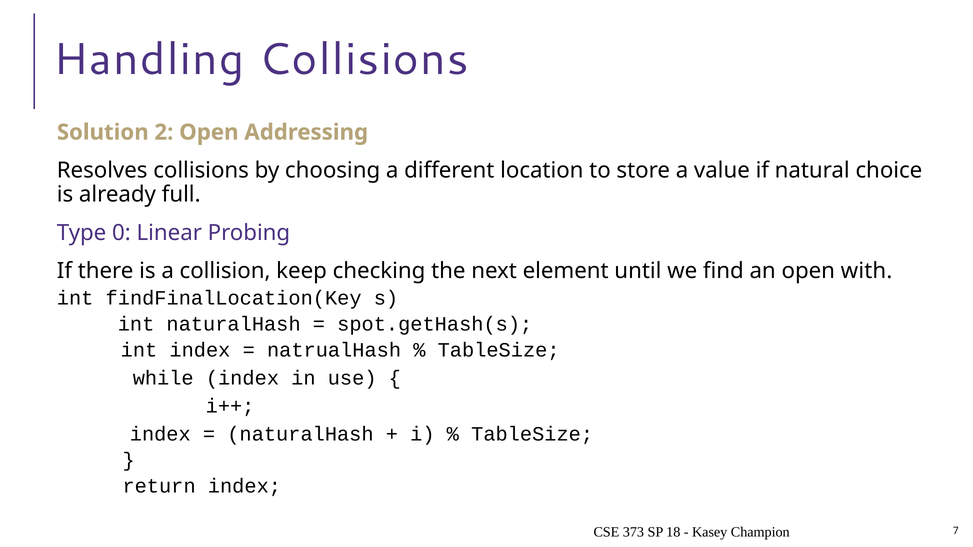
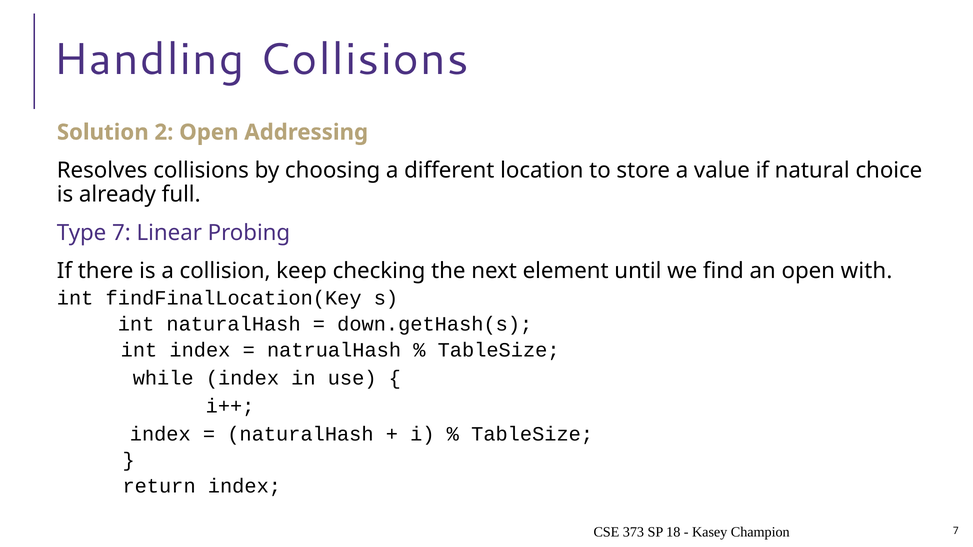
Type 0: 0 -> 7 (121, 233)
spot.getHash(s: spot.getHash(s -> down.getHash(s (435, 324)
